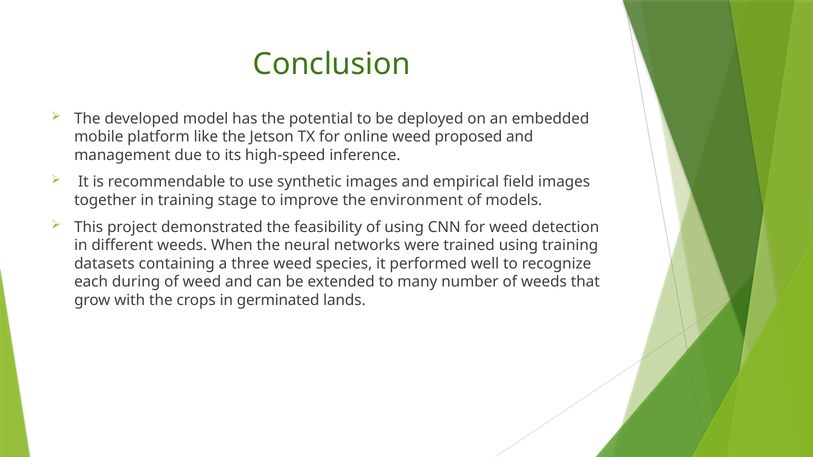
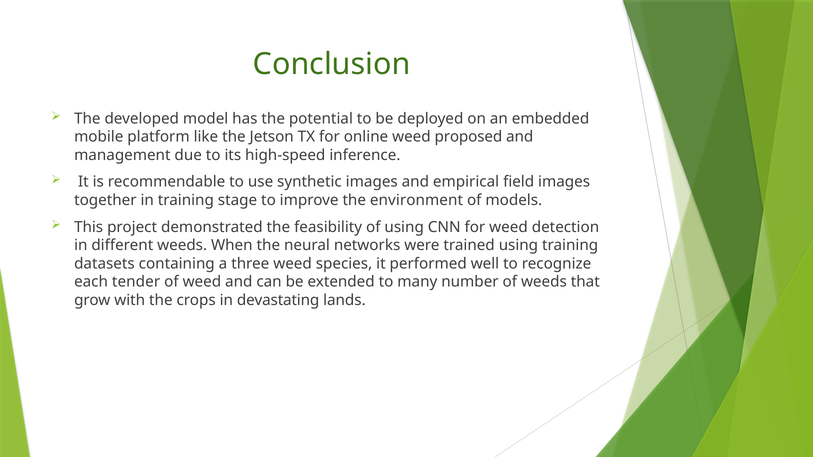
during: during -> tender (136, 282)
germinated: germinated -> devastating (278, 300)
